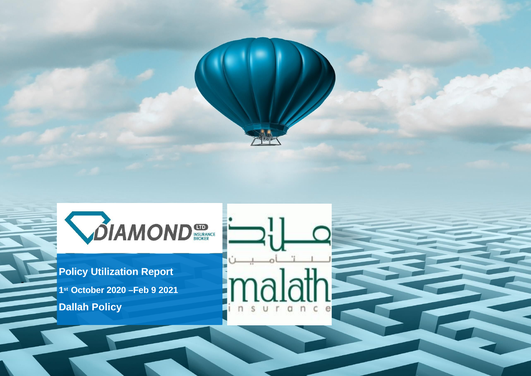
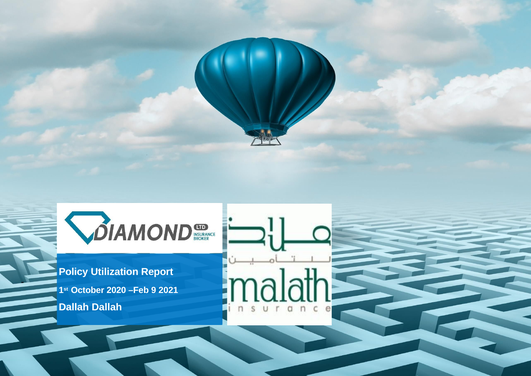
Dallah Policy: Policy -> Dallah (107, 307)
